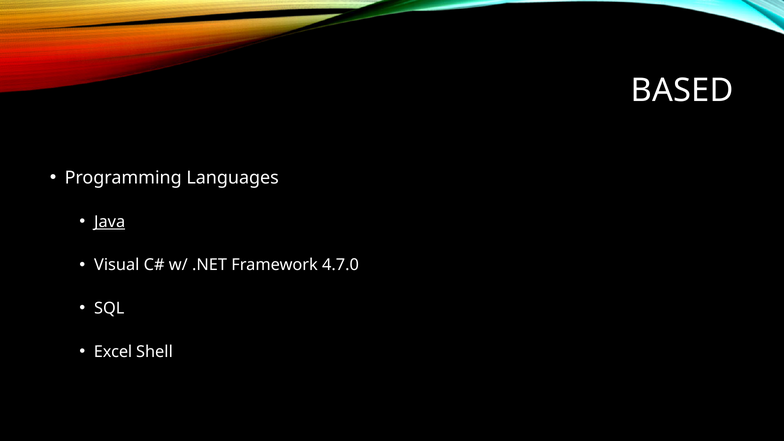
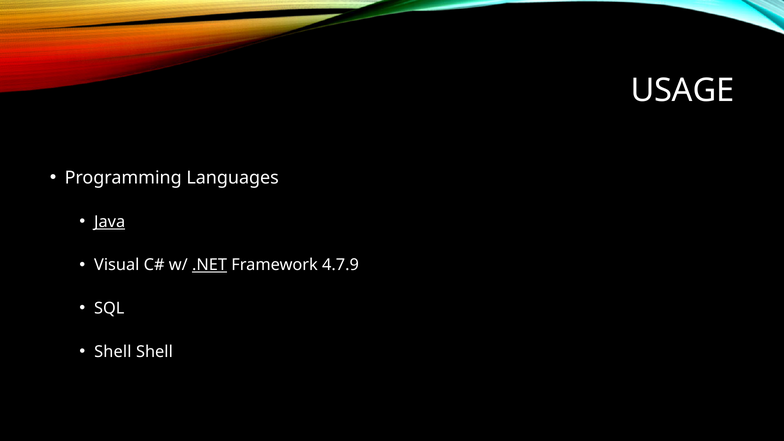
BASED: BASED -> USAGE (682, 90)
.NET underline: none -> present (210, 265)
4.7.0: 4.7.0 -> 4.7.9 (340, 265)
Excel: Excel -> Shell (113, 352)
